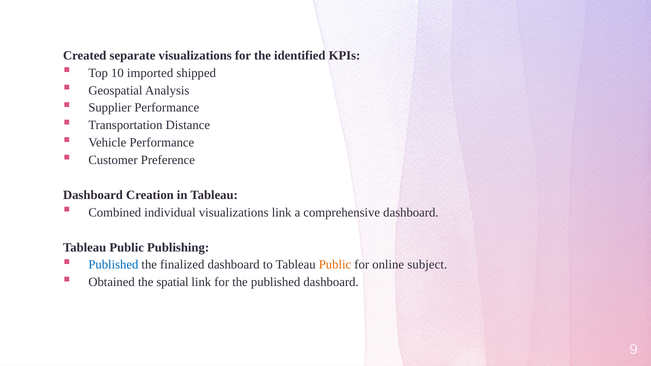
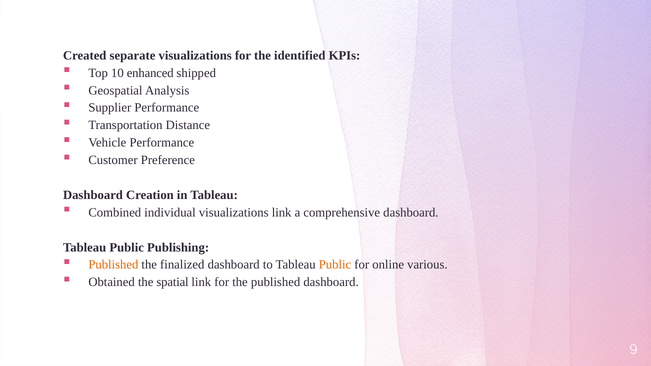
imported: imported -> enhanced (150, 73)
Published colour: blue -> orange (113, 265)
subject: subject -> various (427, 265)
